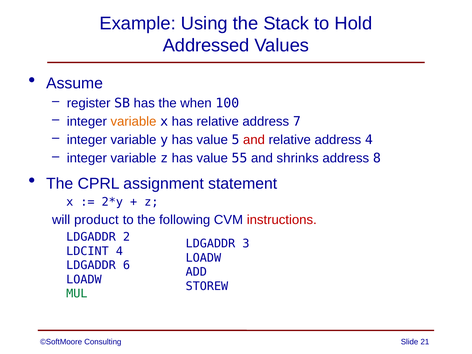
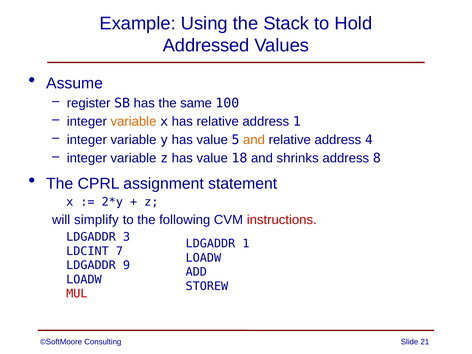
when: when -> same (196, 103)
address 7: 7 -> 1 (297, 121)
and colour: red -> orange (254, 140)
55: 55 -> 18 (239, 158)
product: product -> simplify (96, 220)
2: 2 -> 3 (127, 237)
LDGADDR 3: 3 -> 1 (246, 244)
LDCINT 4: 4 -> 7 (119, 251)
6: 6 -> 9 (127, 265)
MUL colour: green -> red (77, 294)
